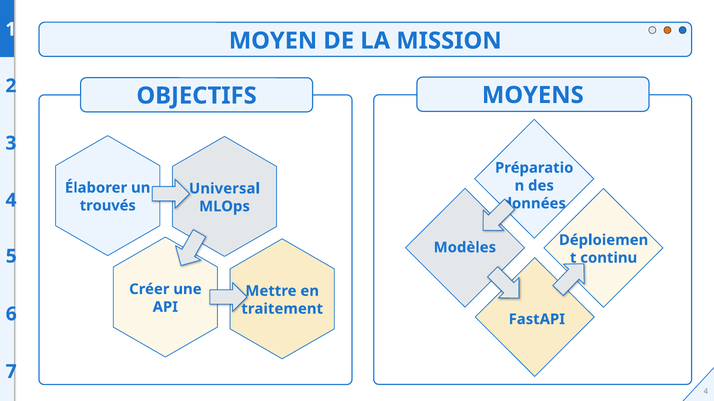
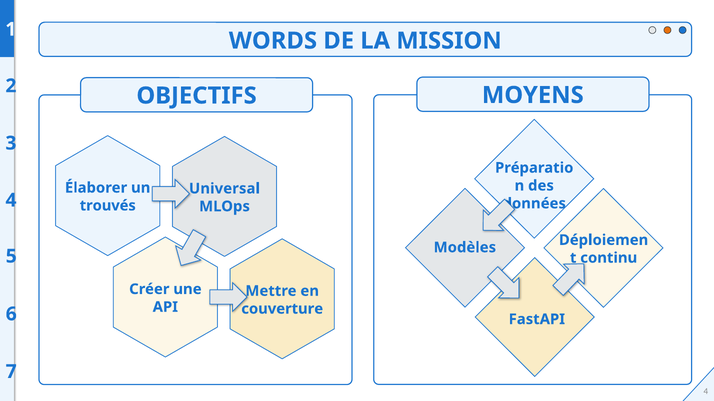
MOYEN: MOYEN -> WORDS (273, 41)
traitement: traitement -> couverture (282, 309)
